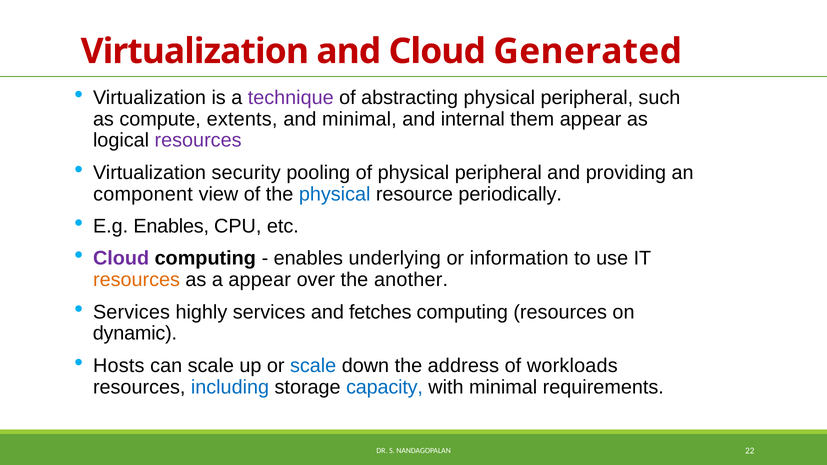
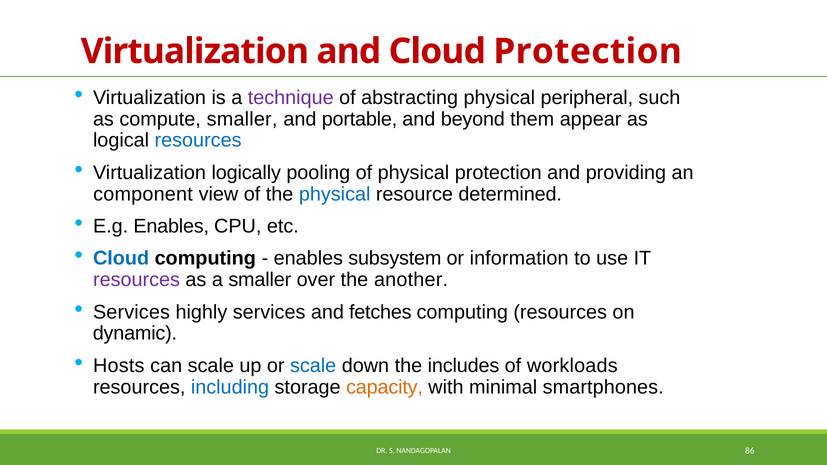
Cloud Generated: Generated -> Protection (588, 51)
compute extents: extents -> smaller (242, 119)
and minimal: minimal -> portable (360, 119)
internal: internal -> beyond (473, 119)
resources colour: purple -> blue (198, 141)
security: security -> logically (246, 173)
of physical peripheral: peripheral -> protection (498, 173)
periodically: periodically -> determined (510, 194)
Cloud colour: purple -> blue (121, 259)
underlying: underlying -> subsystem (395, 259)
resources colour: orange -> purple (137, 280)
a appear: appear -> smaller (260, 280)
address: address -> includes (464, 366)
capacity colour: blue -> orange (385, 387)
requirements: requirements -> smartphones (603, 387)
22: 22 -> 86 (750, 451)
